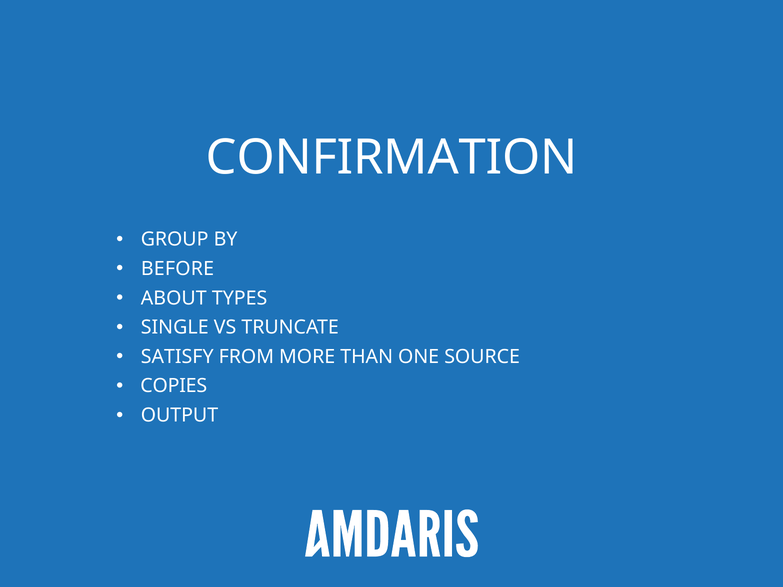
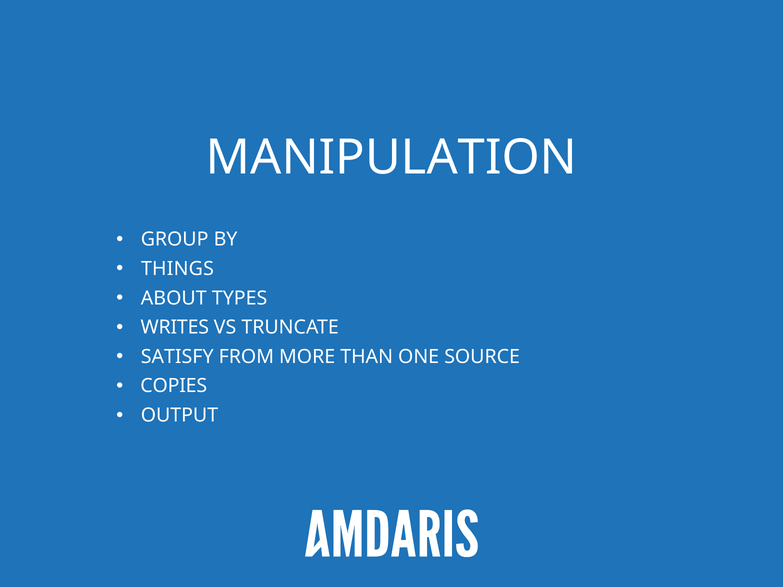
CONFIRMATION: CONFIRMATION -> MANIPULATION (392, 158)
BEFORE: BEFORE -> THINGS (177, 269)
SINGLE: SINGLE -> WRITES (175, 328)
